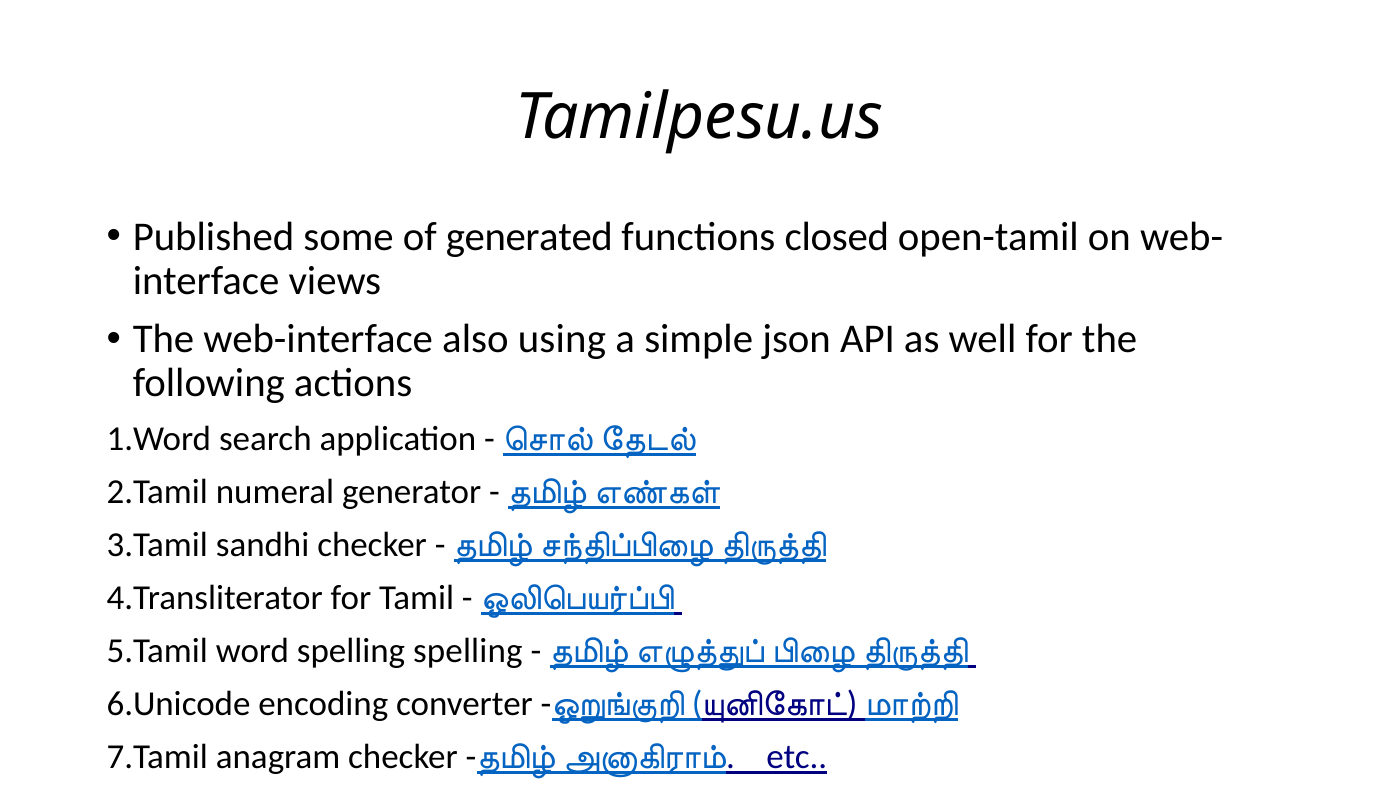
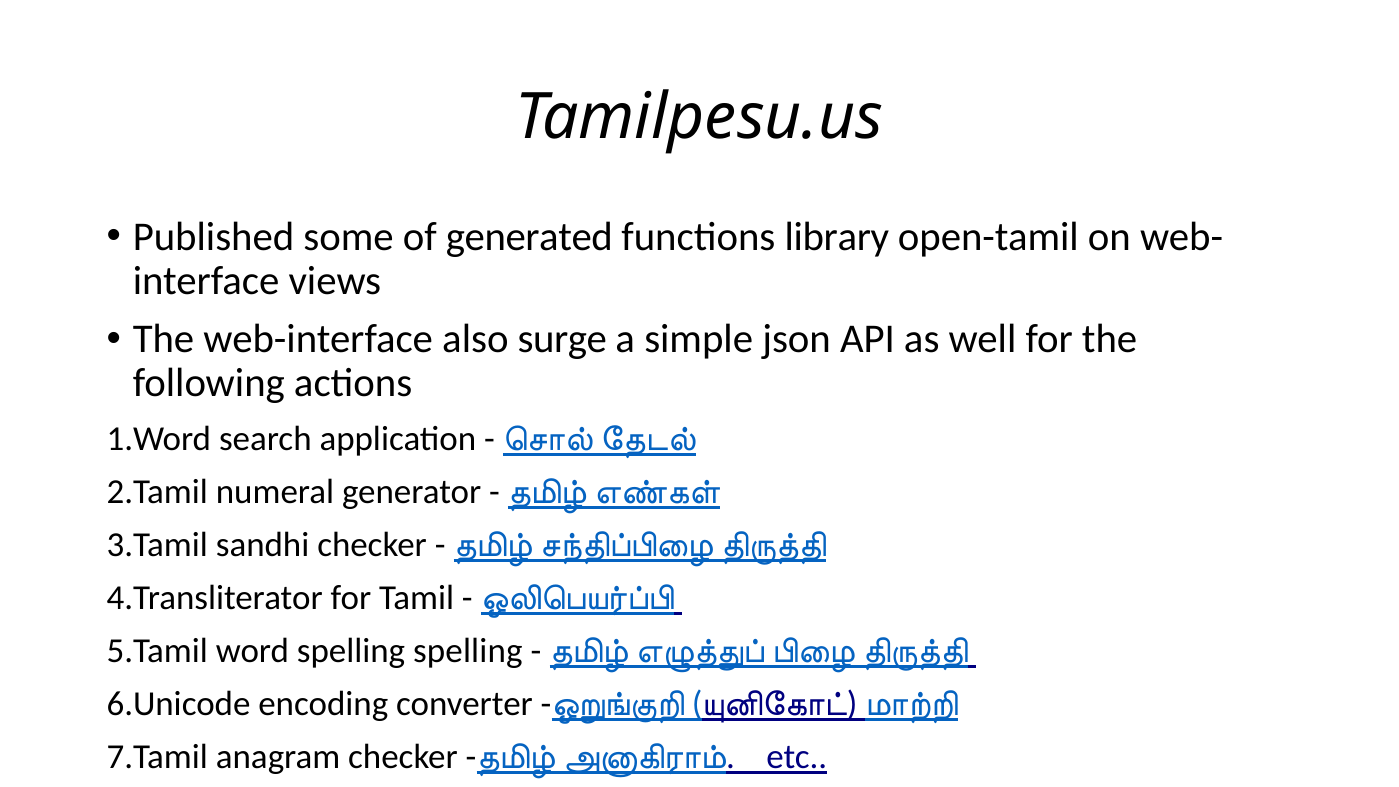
closed: closed -> library (837, 237)
using: using -> surge (562, 339)
